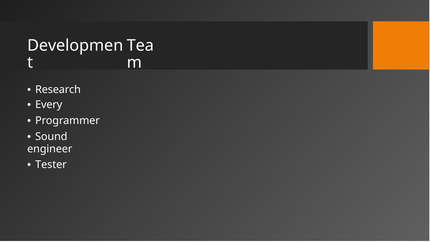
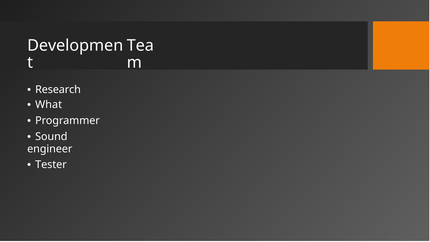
Every: Every -> What (49, 105)
